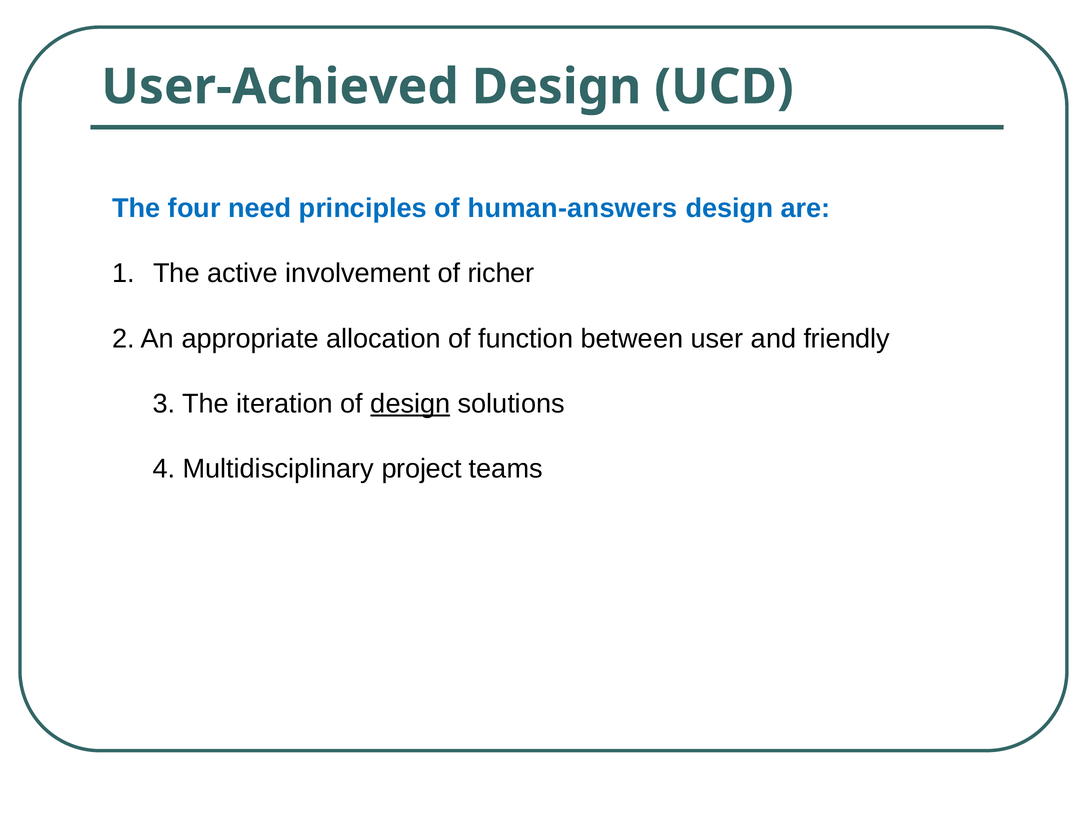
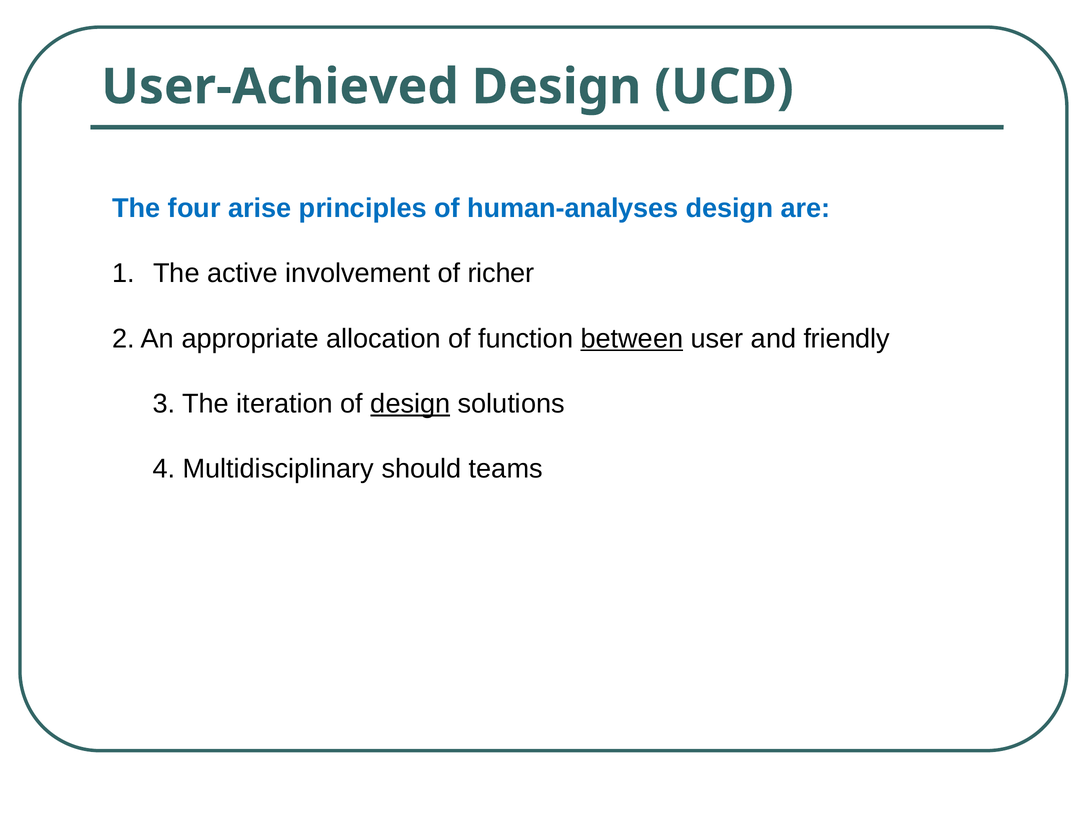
need: need -> arise (260, 208)
human-answers: human-answers -> human-analyses (573, 208)
between underline: none -> present (632, 339)
project: project -> should (421, 469)
